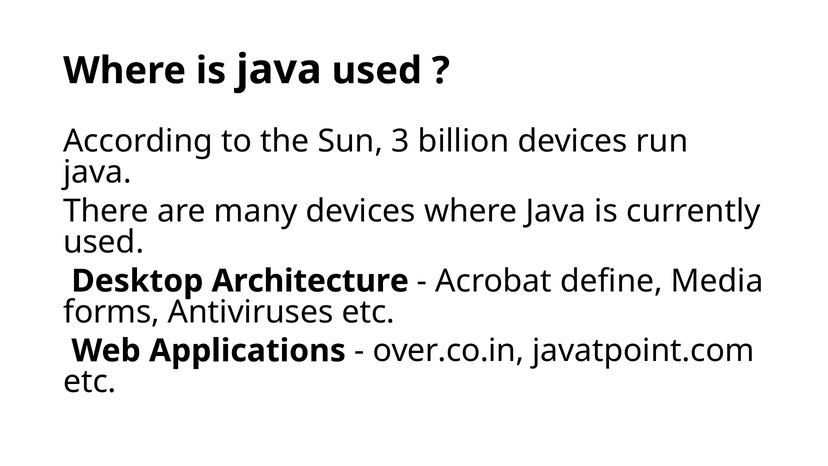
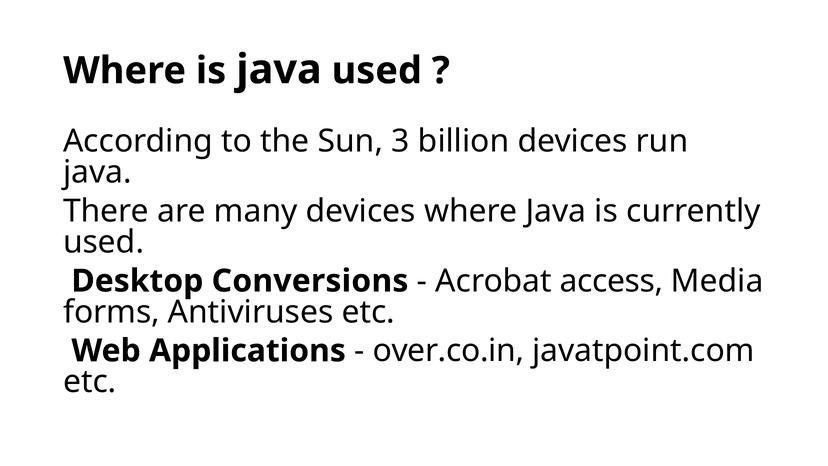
Architecture: Architecture -> Conversions (310, 281)
define: define -> access (612, 281)
